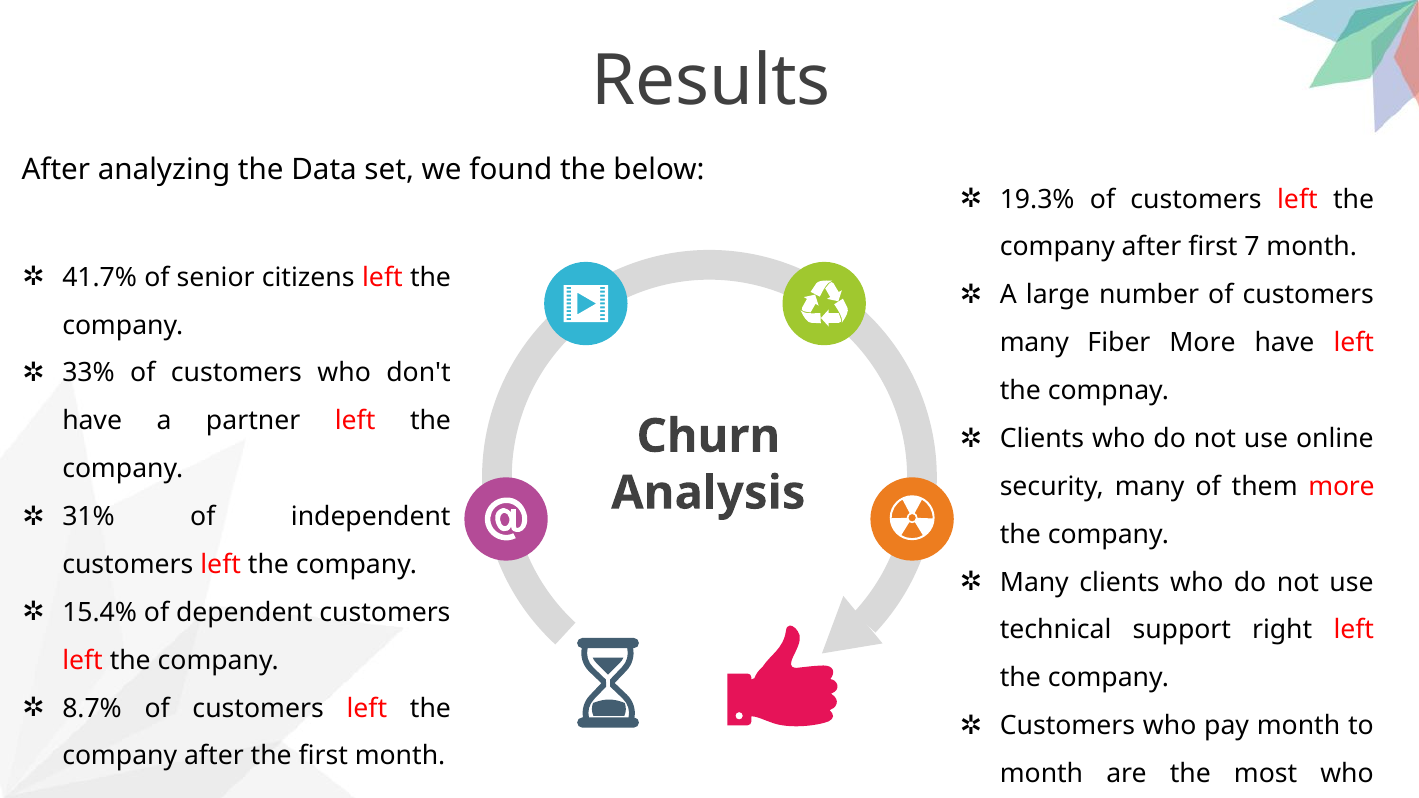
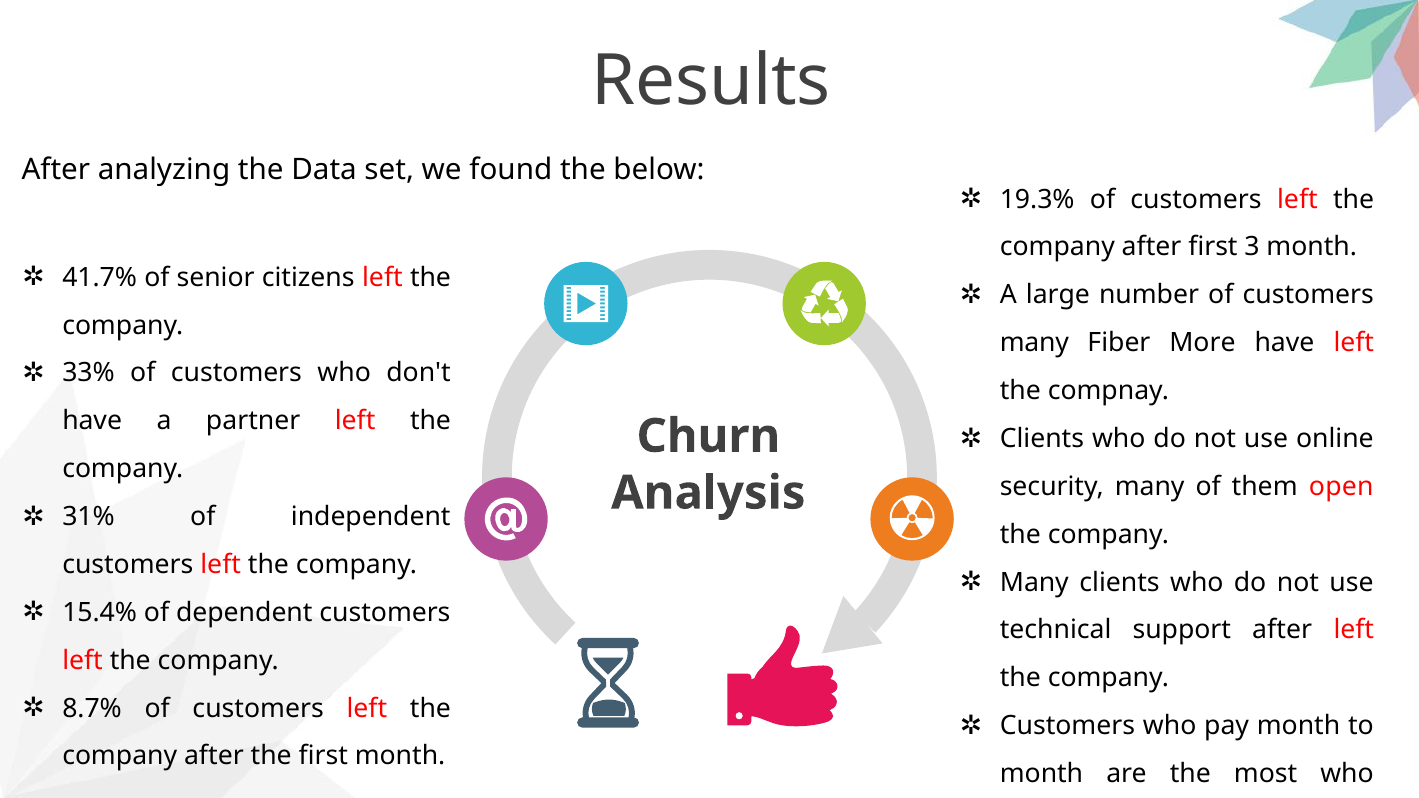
7: 7 -> 3 (1252, 247)
them more: more -> open (1341, 487)
support right: right -> after (1282, 630)
